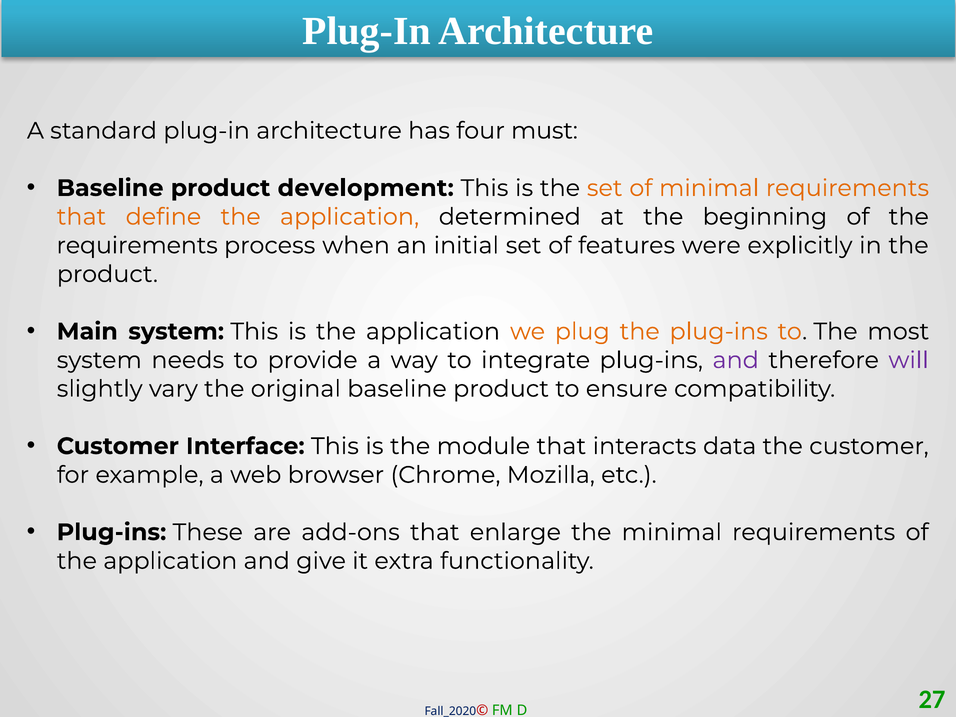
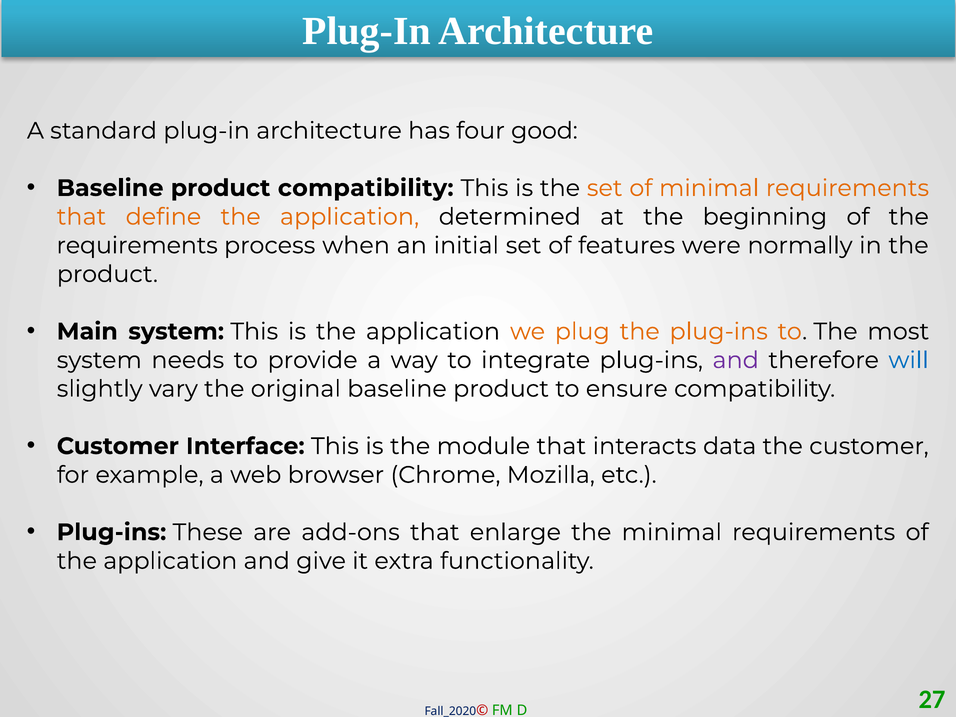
must: must -> good (544, 131)
product development: development -> compatibility (366, 188)
explicitly: explicitly -> normally (800, 245)
will colour: purple -> blue (909, 360)
